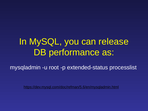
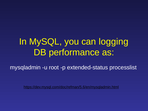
release: release -> logging (114, 42)
